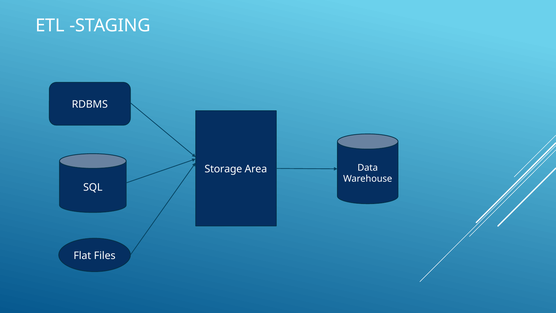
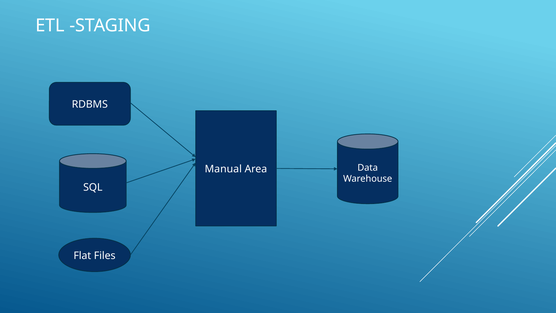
Storage: Storage -> Manual (223, 169)
